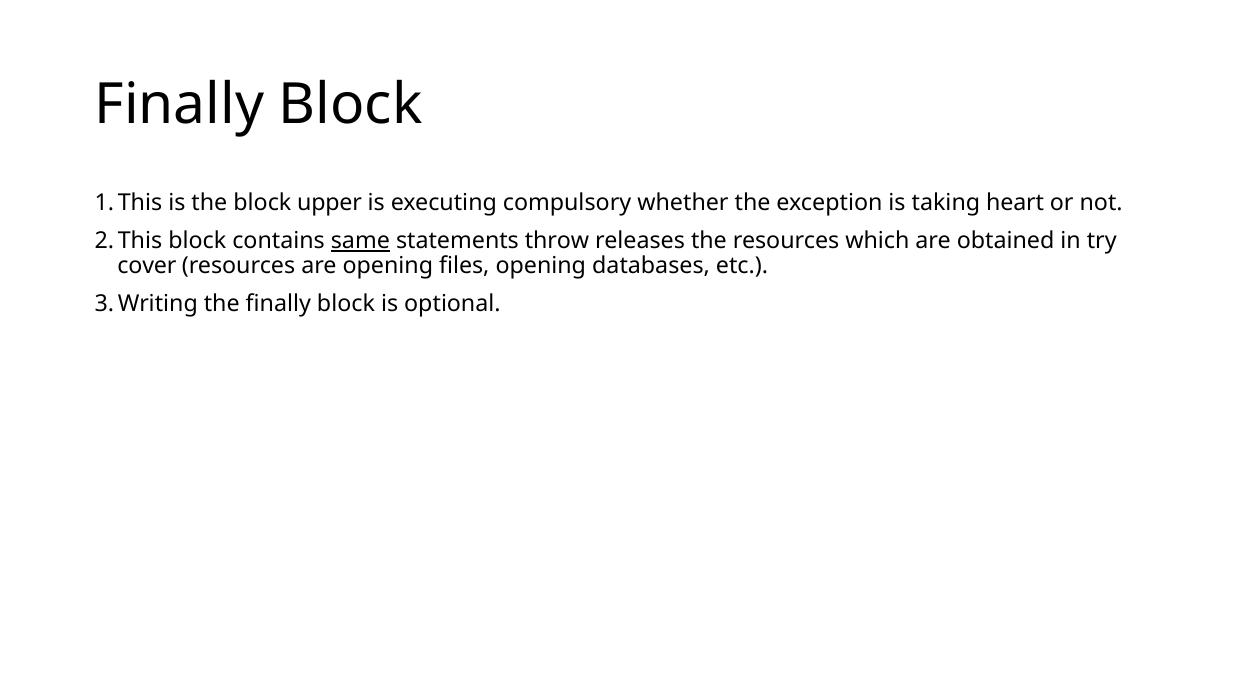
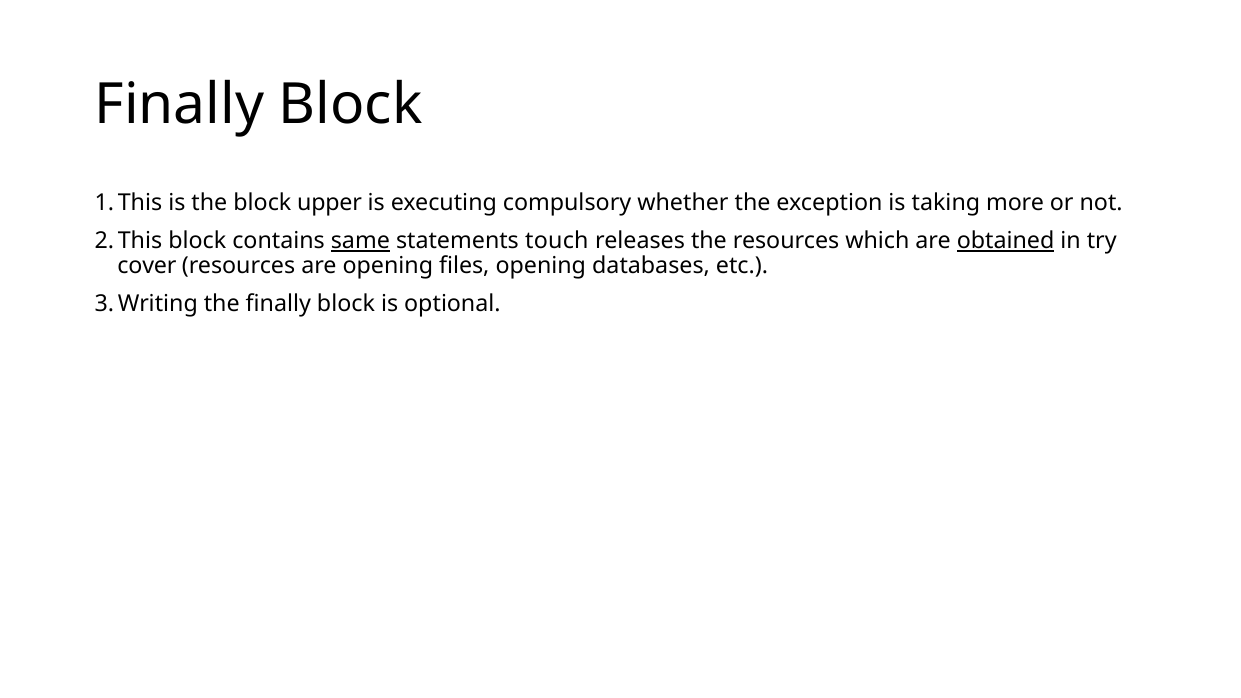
heart: heart -> more (1015, 203)
throw: throw -> touch (557, 241)
obtained underline: none -> present (1006, 241)
